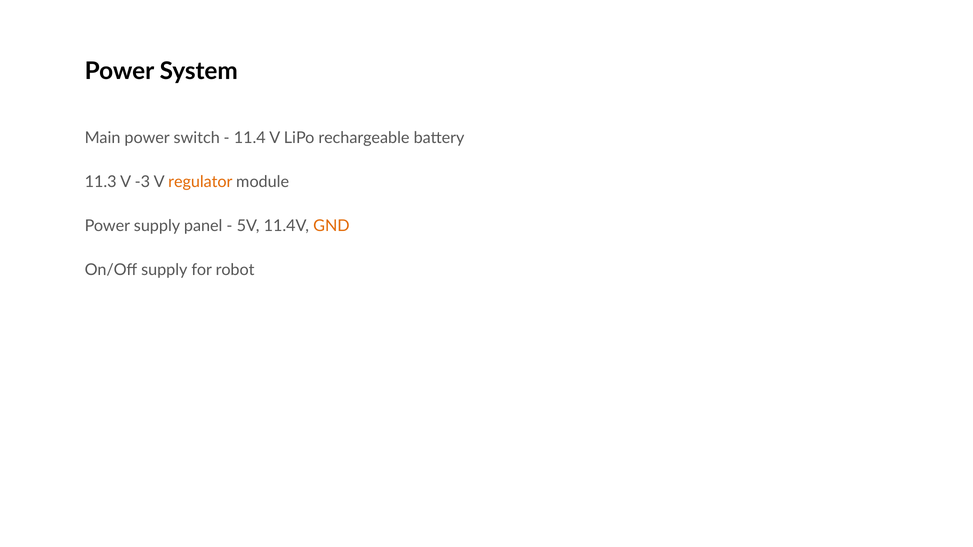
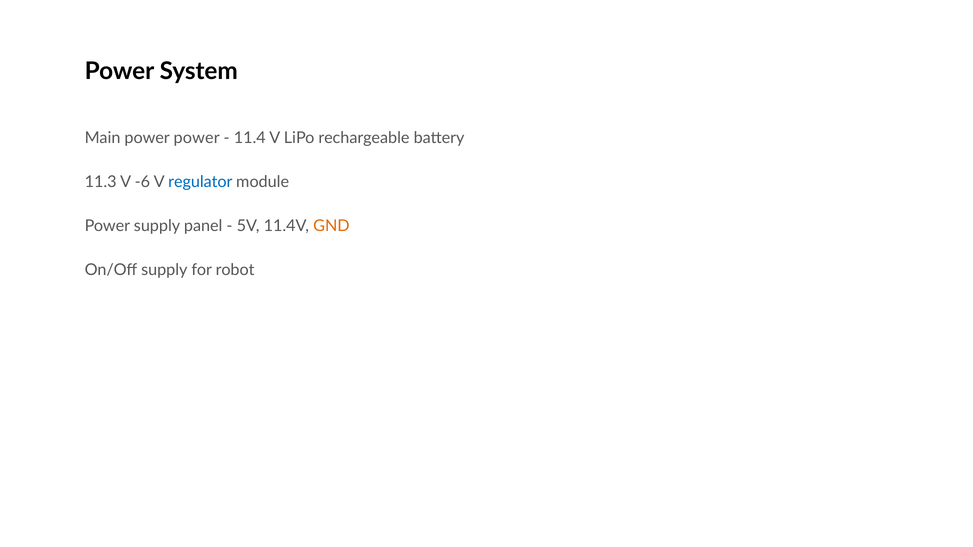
power switch: switch -> power (197, 138)
-3: -3 -> -6 (142, 182)
regulator colour: orange -> blue (200, 182)
